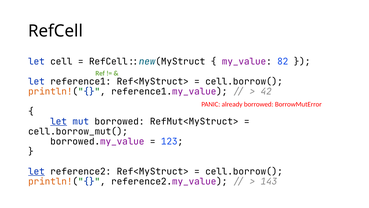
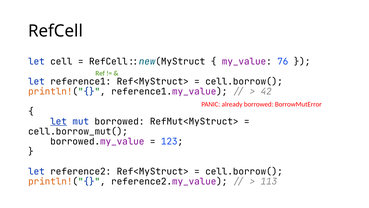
82: 82 -> 76 (283, 62)
let underline: present -> none (36, 171)
143: 143 -> 113 (269, 181)
